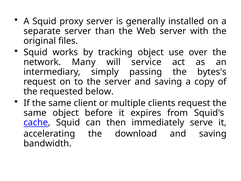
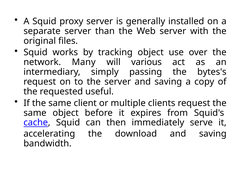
service: service -> various (146, 62)
below: below -> useful (99, 91)
